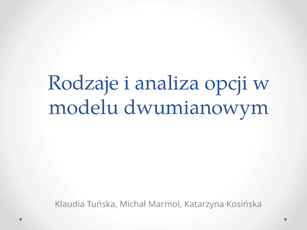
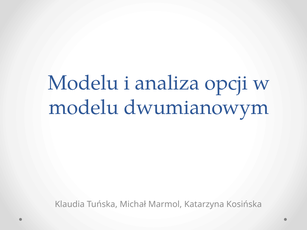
Rodzaje: Rodzaje -> Modelu (83, 83)
